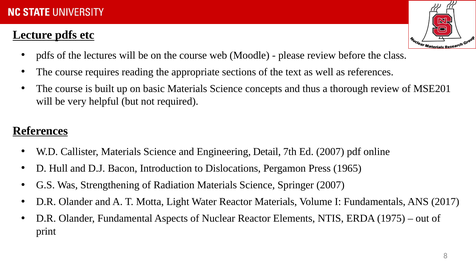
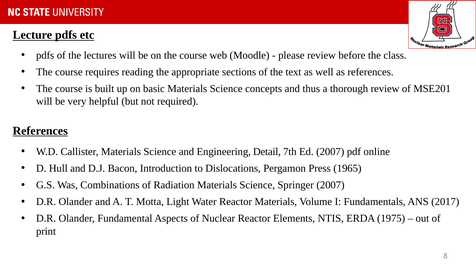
Strengthening: Strengthening -> Combinations (110, 185)
